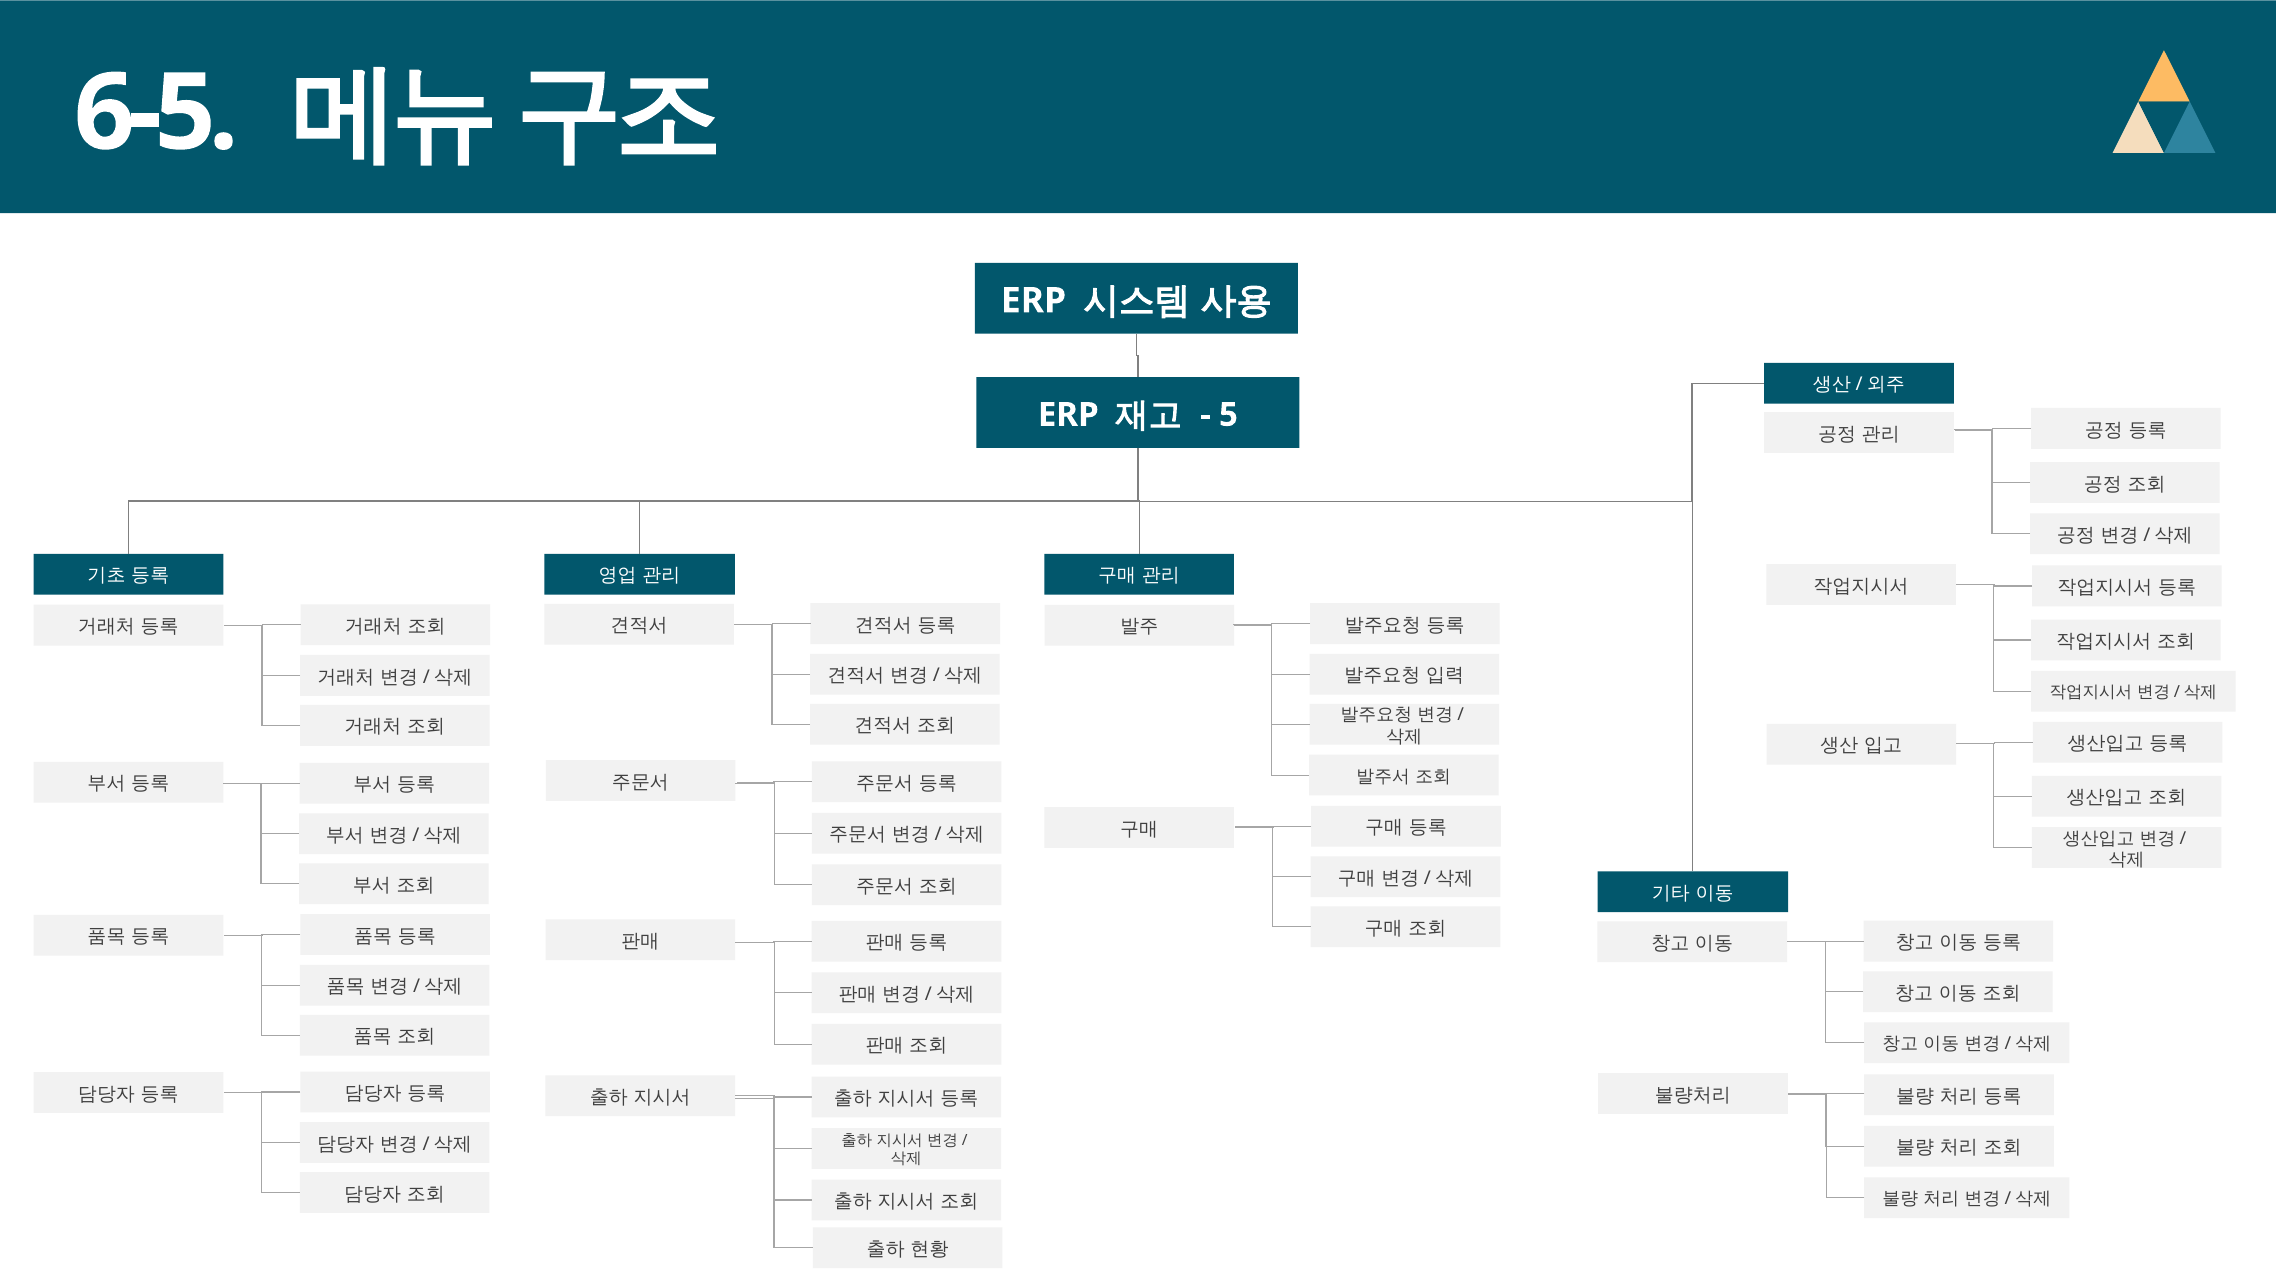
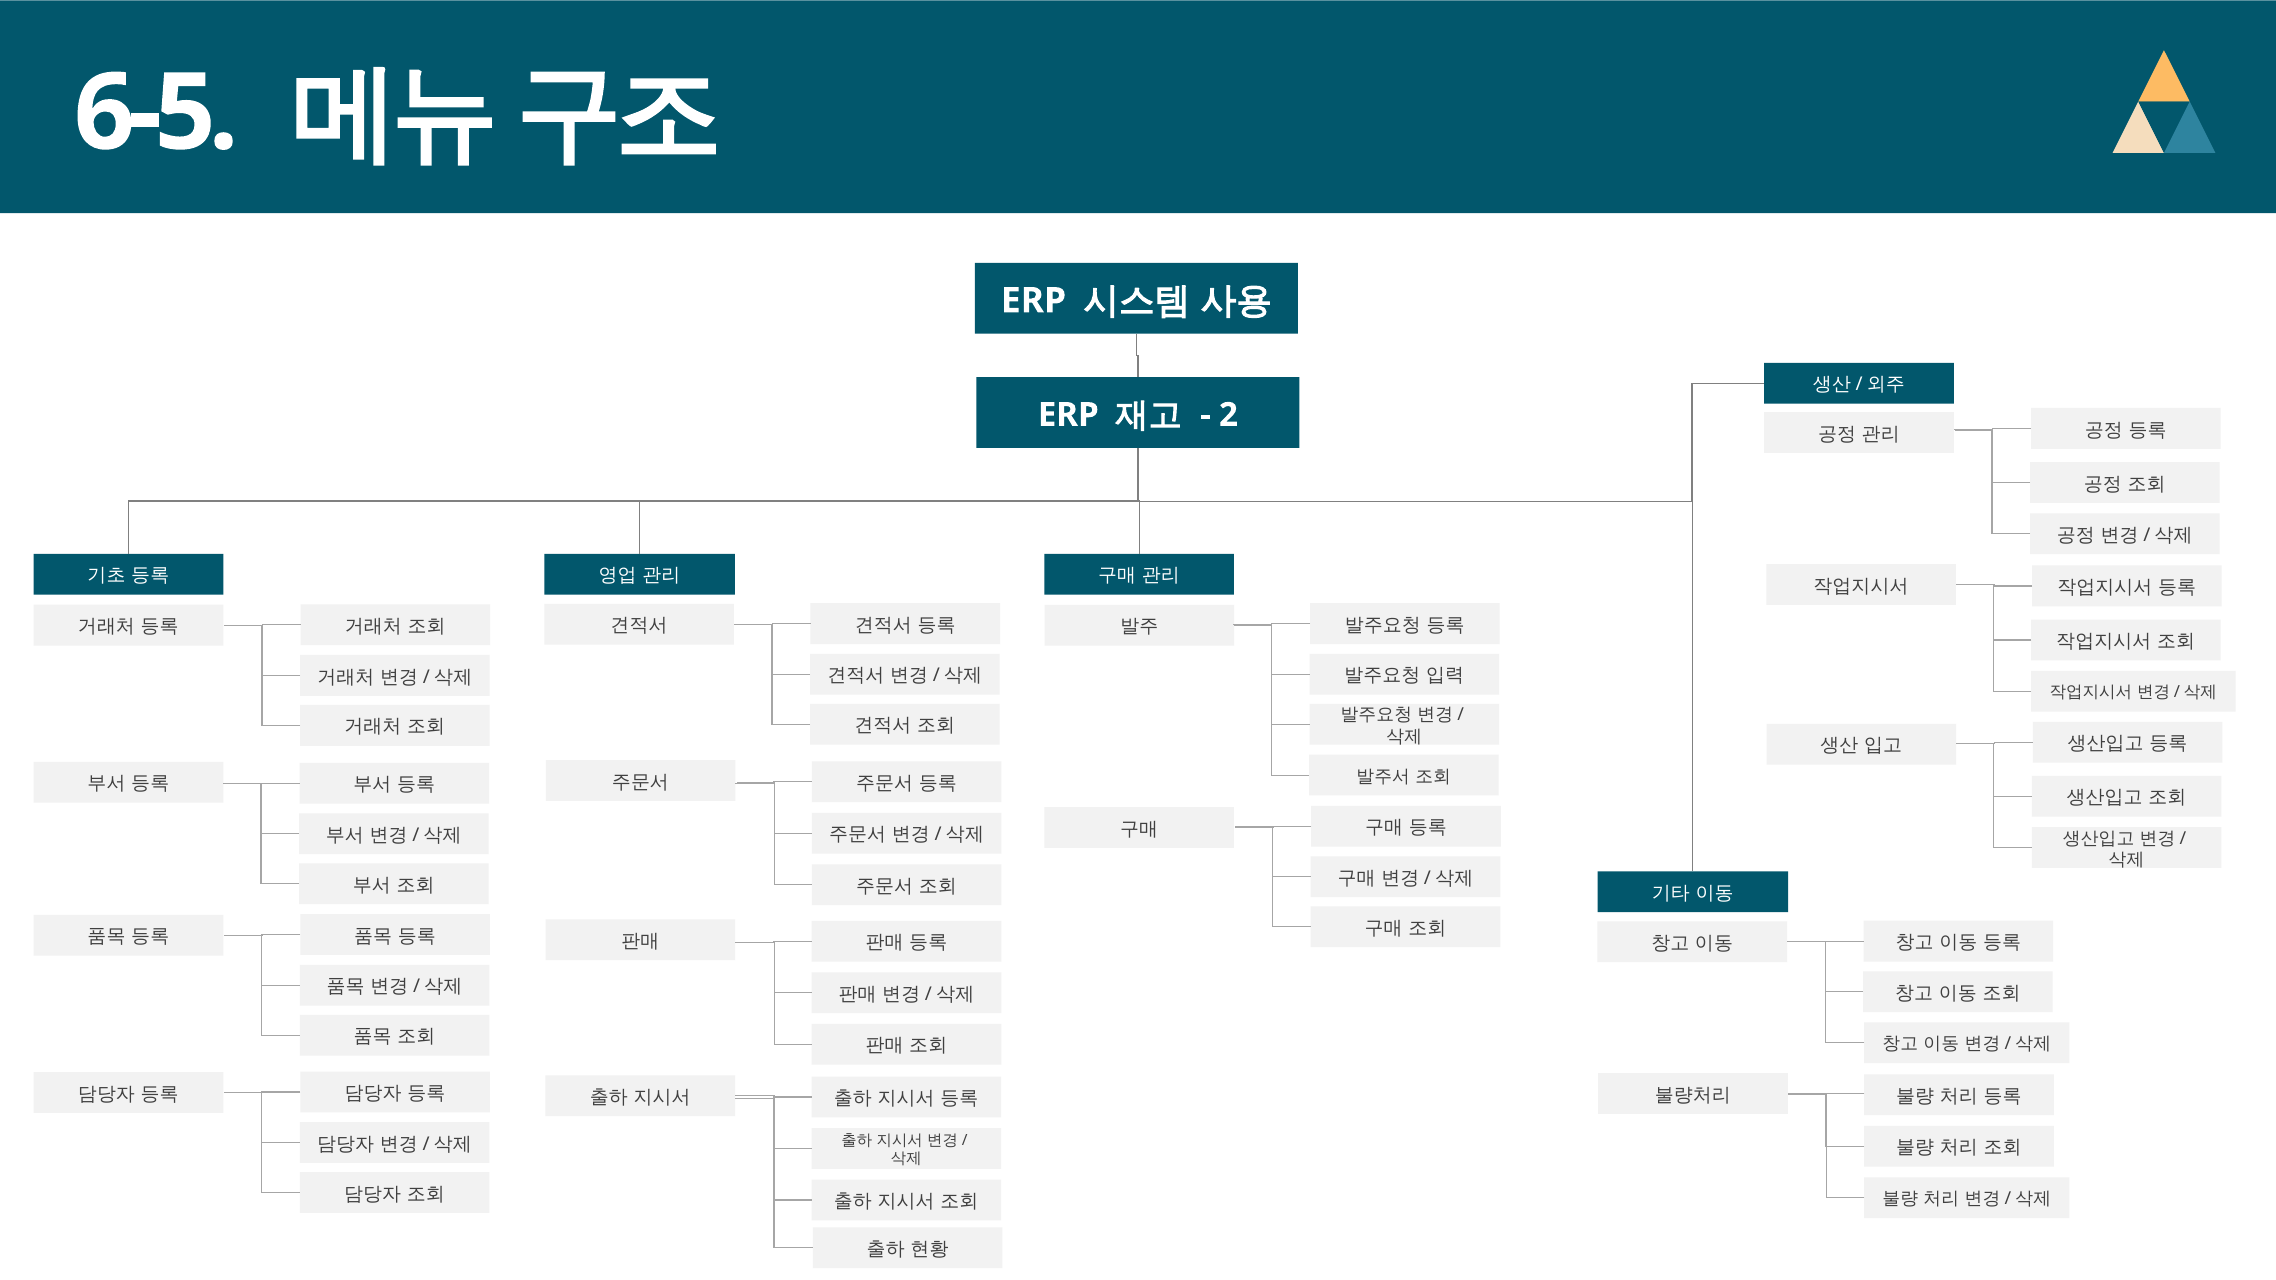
5: 5 -> 2 (1228, 415)
